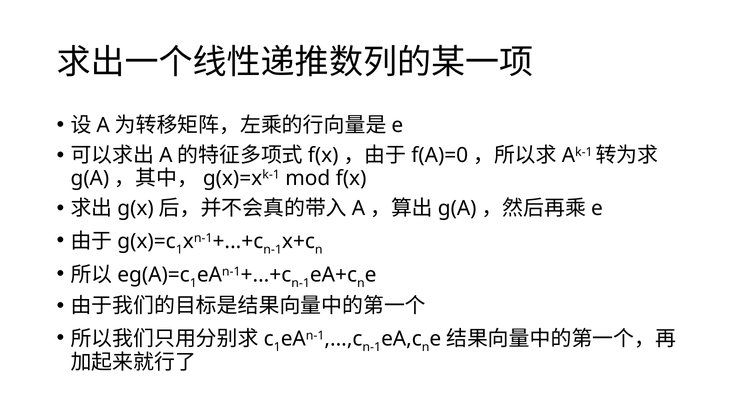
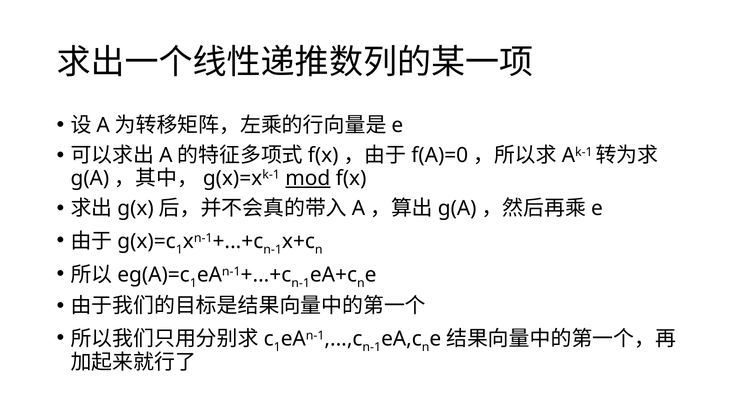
mod underline: none -> present (308, 178)
